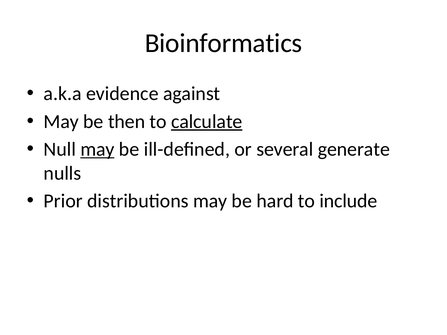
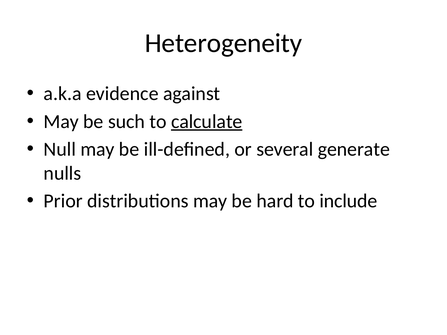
Bioinformatics: Bioinformatics -> Heterogeneity (223, 43)
then: then -> such (127, 122)
may underline: present -> none (98, 149)
